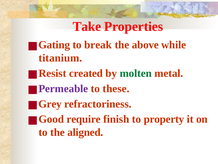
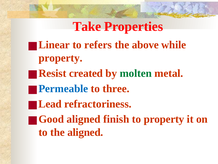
Gating: Gating -> Linear (54, 45)
break: break -> refers (98, 45)
titanium: titanium -> property (60, 58)
Permeable colour: purple -> blue (63, 88)
these: these -> three (116, 88)
Grey: Grey -> Lead (50, 104)
Good require: require -> aligned (84, 119)
